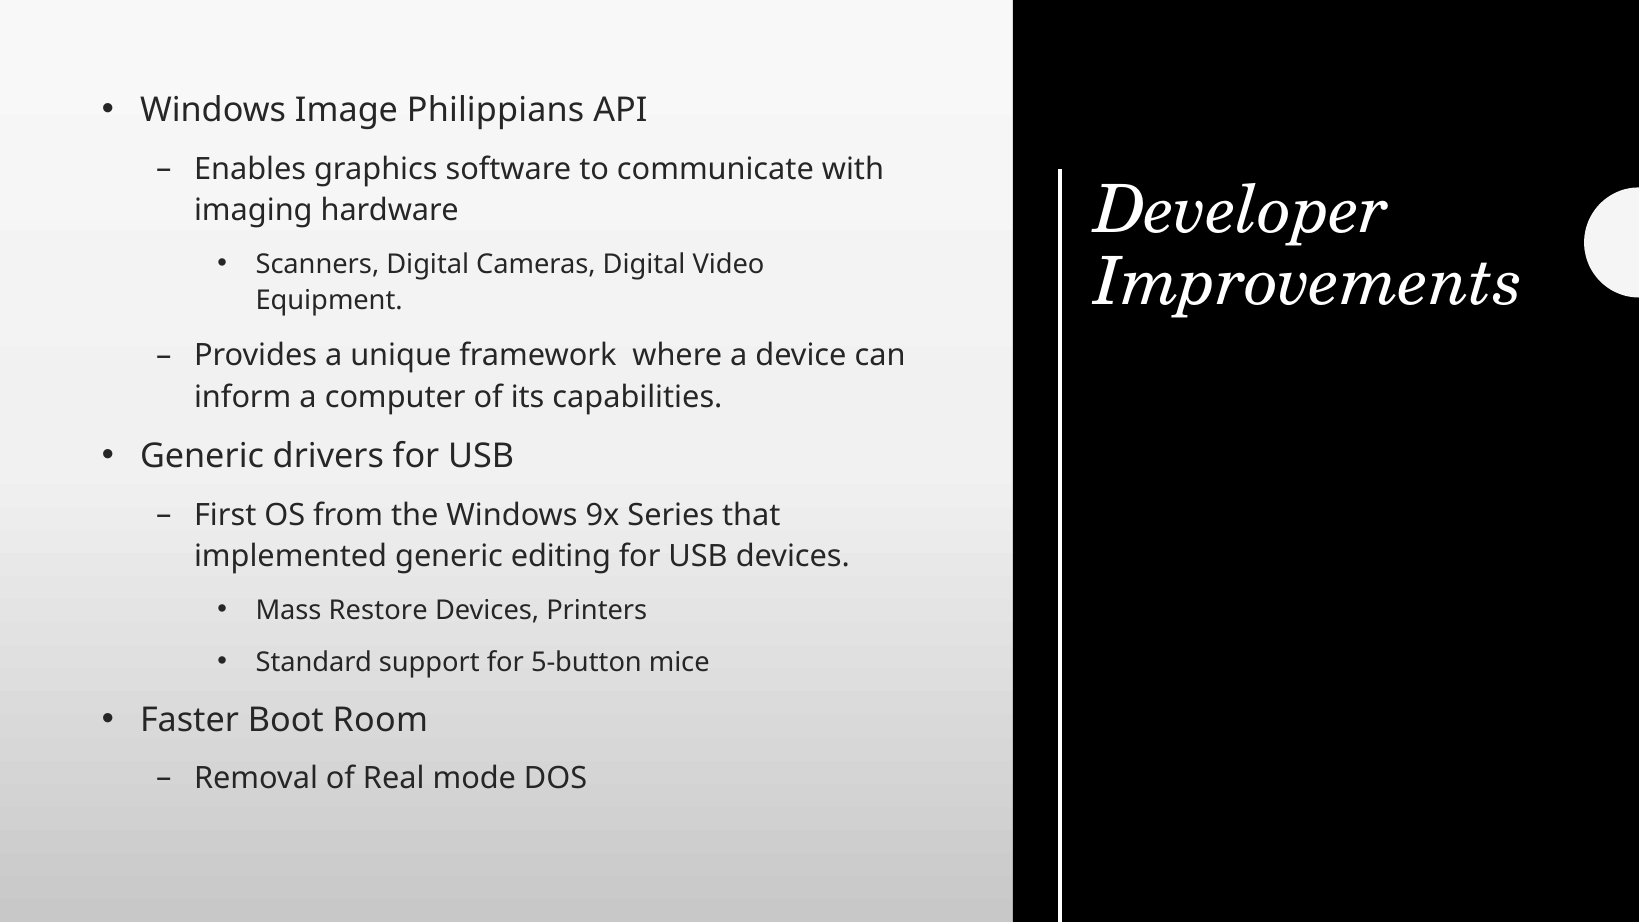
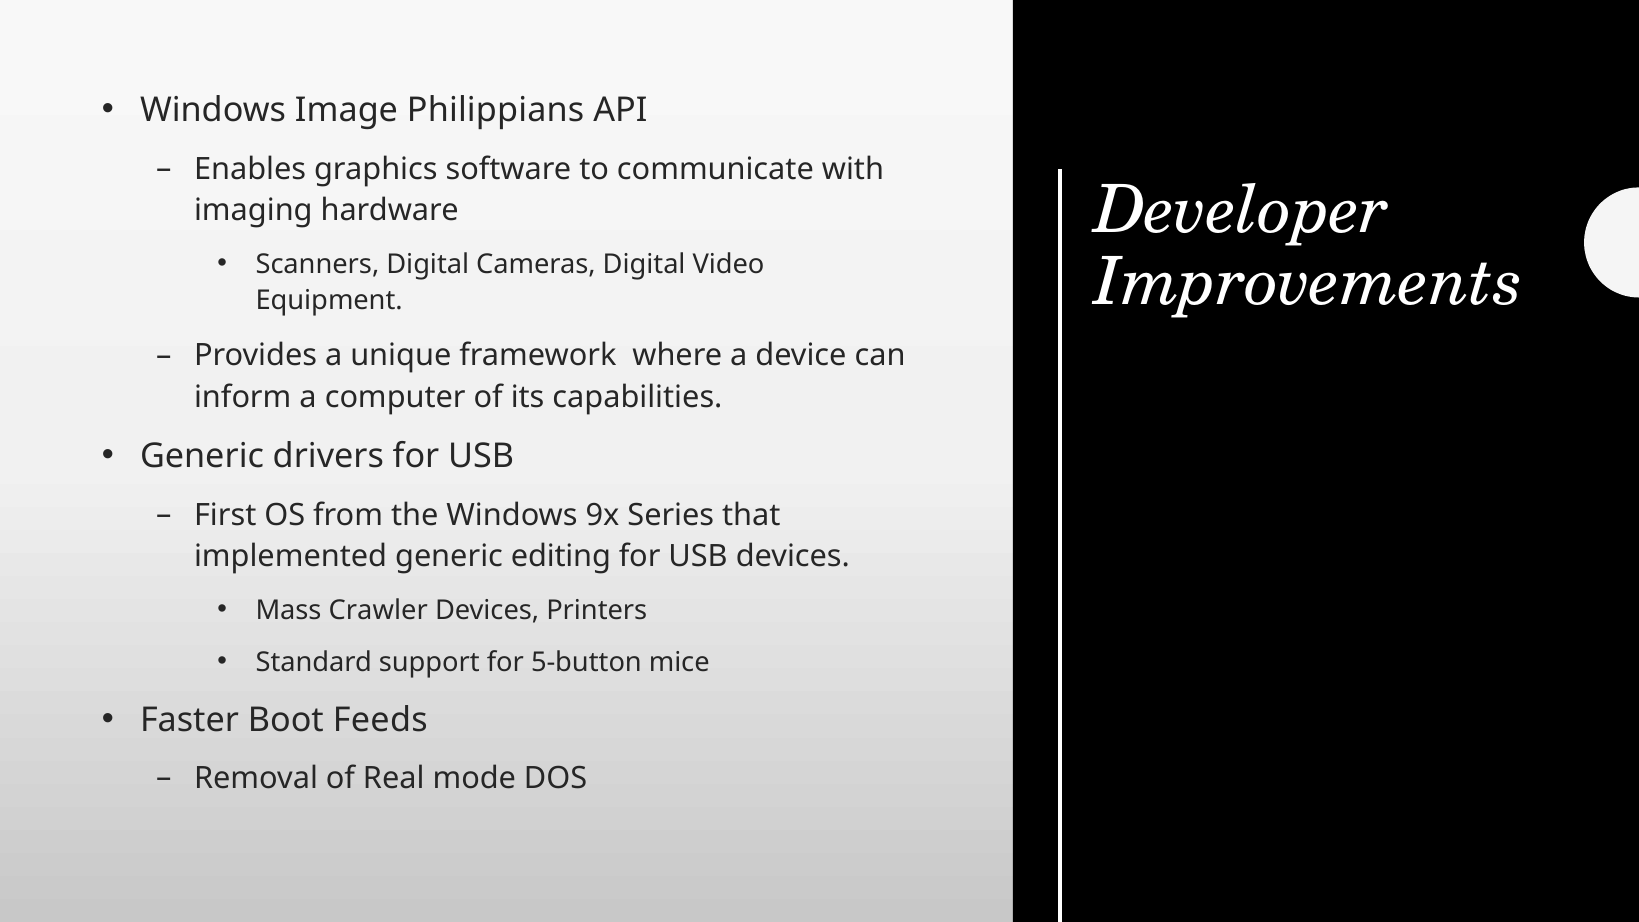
Restore: Restore -> Crawler (378, 610)
Room: Room -> Feeds (380, 720)
